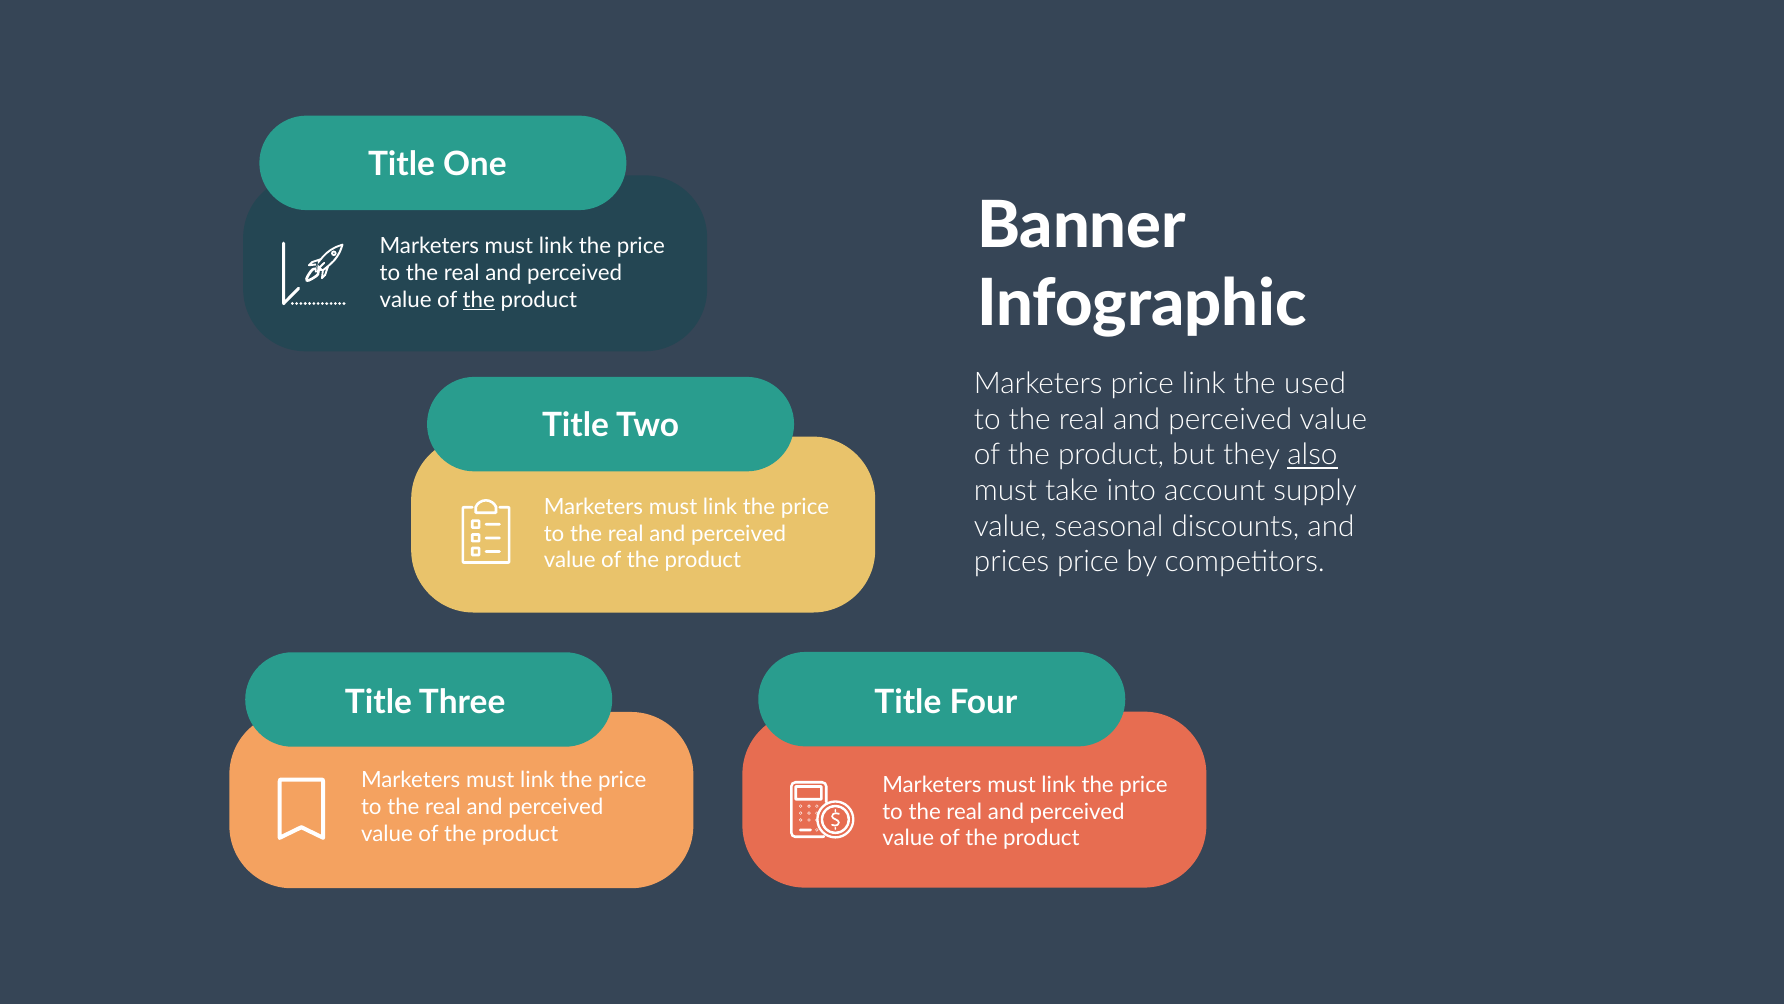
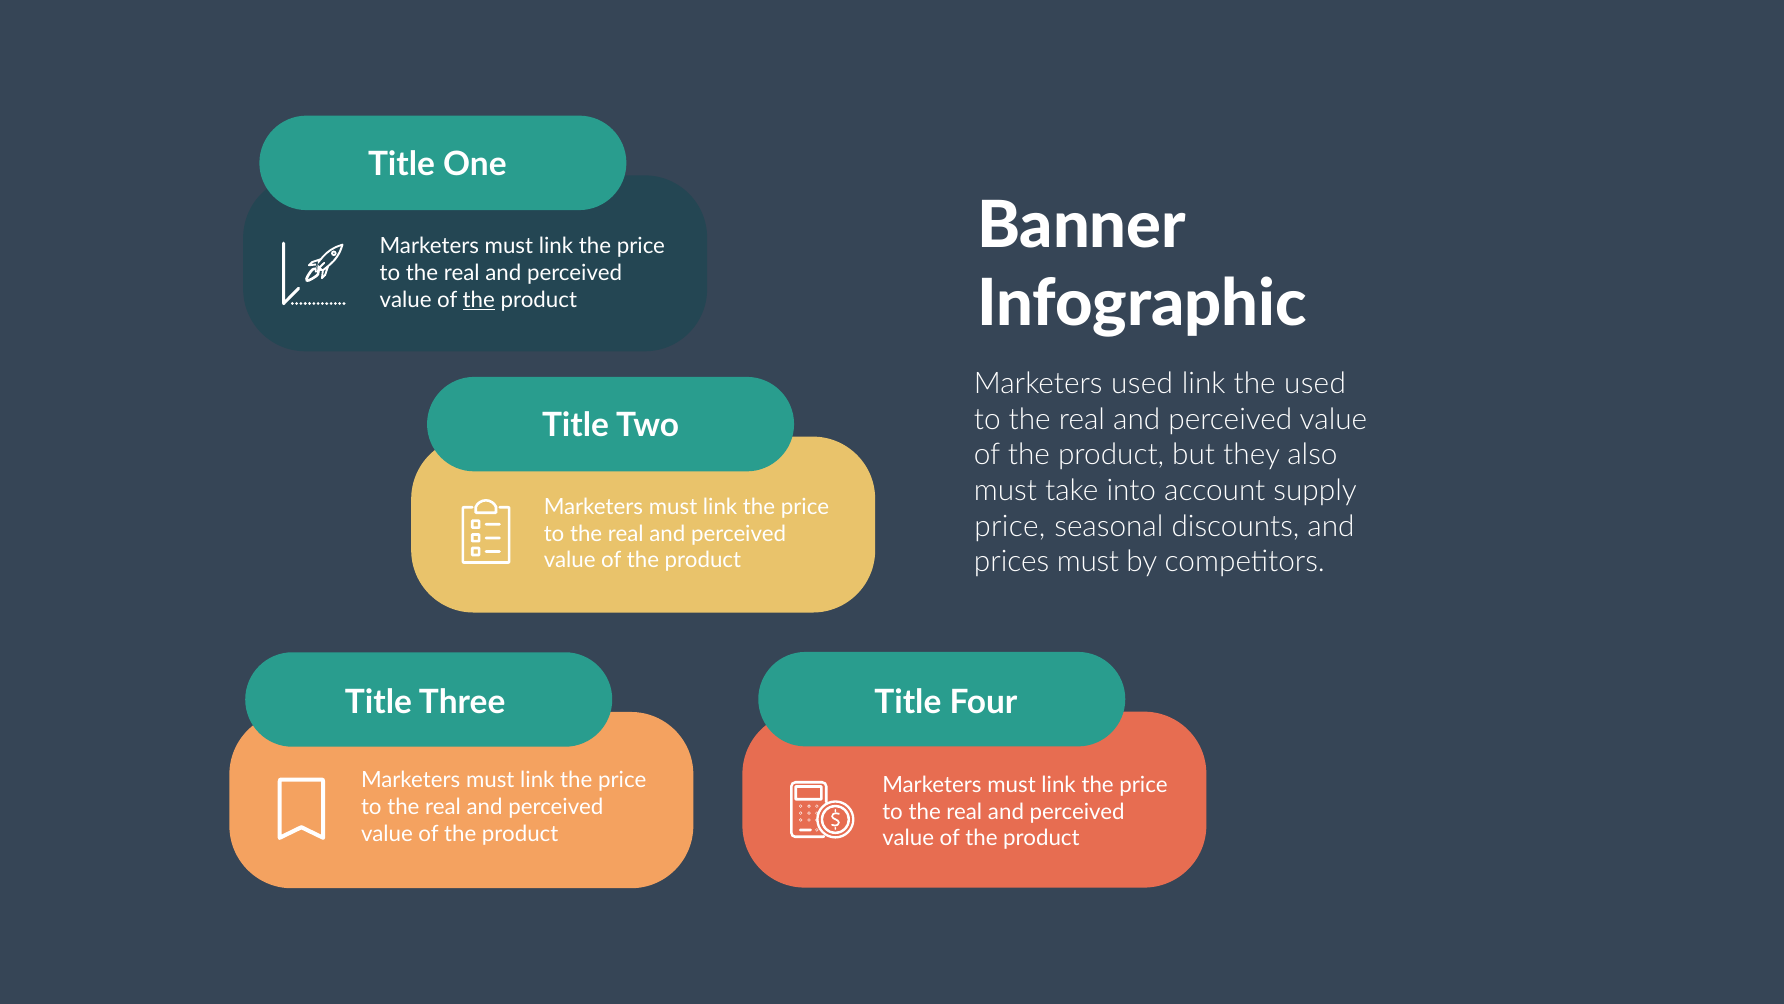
Marketers price: price -> used (1142, 383)
also underline: present -> none (1312, 455)
value: value -> price (1010, 526)
prices price: price -> must (1088, 562)
